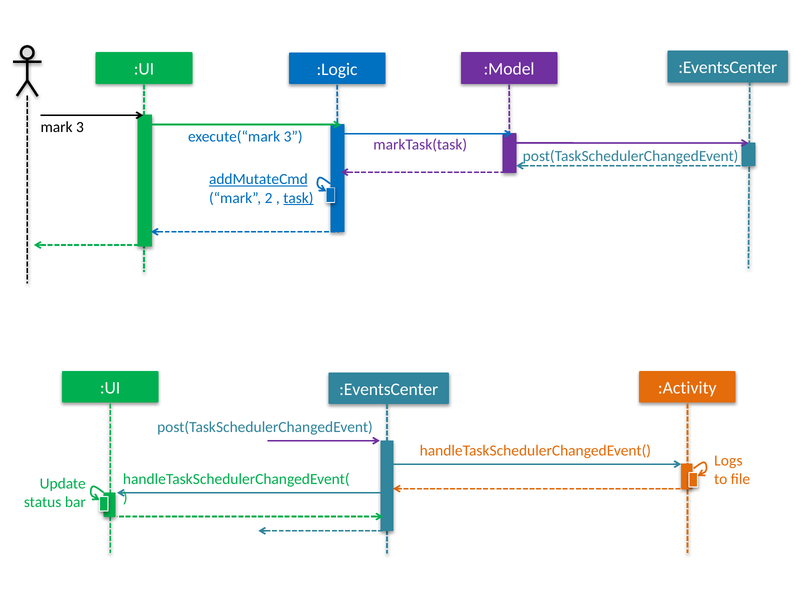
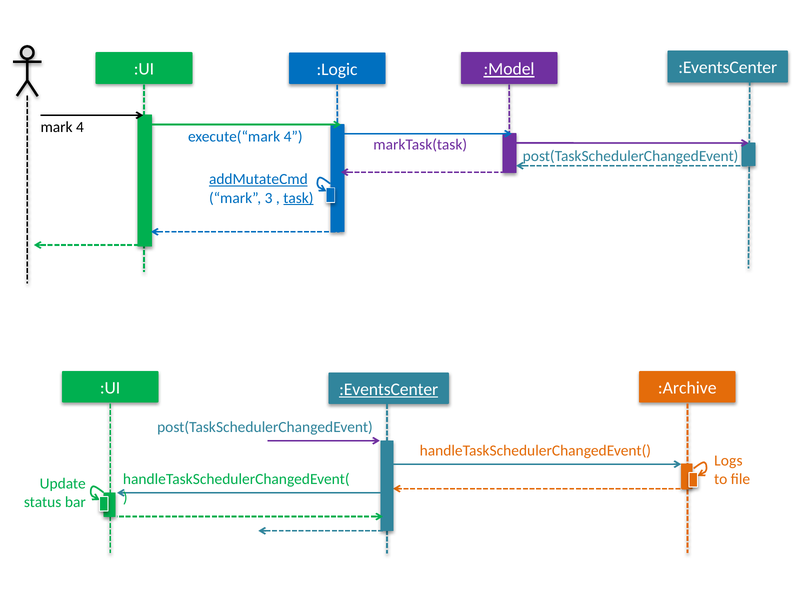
:Model underline: none -> present (509, 69)
mark 3: 3 -> 4 (80, 127)
execute(“mark 3: 3 -> 4 (293, 137)
2: 2 -> 3 (269, 198)
:Activity: :Activity -> :Archive (687, 388)
:EventsCenter underline: none -> present (389, 389)
